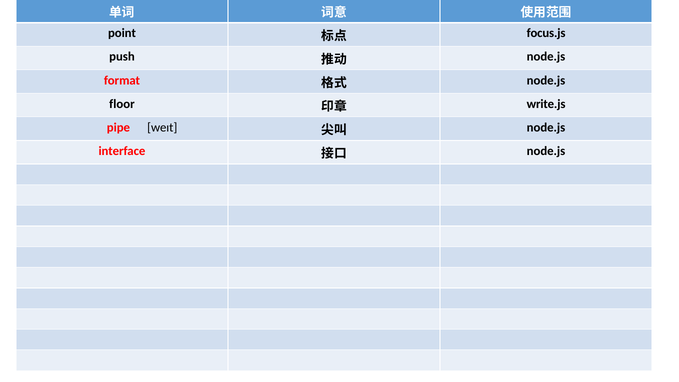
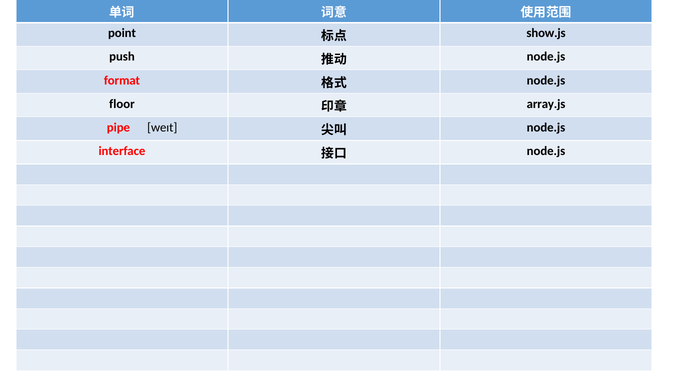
focus.js: focus.js -> show.js (546, 33)
write.js: write.js -> array.js (546, 104)
